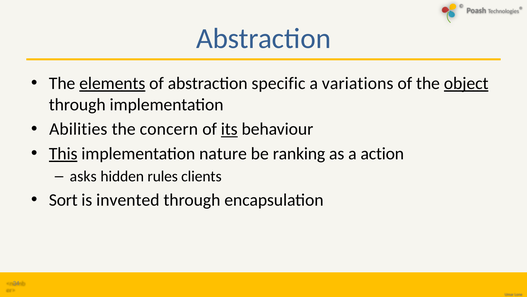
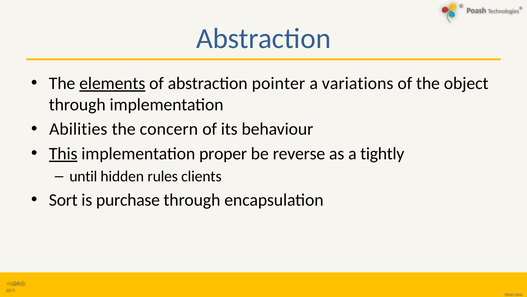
specific: specific -> pointer (278, 83)
object underline: present -> none (466, 83)
its underline: present -> none (229, 129)
nature: nature -> proper (223, 154)
ranking: ranking -> reverse (299, 154)
action: action -> tightly (382, 154)
asks: asks -> until (83, 176)
invented: invented -> purchase (128, 200)
